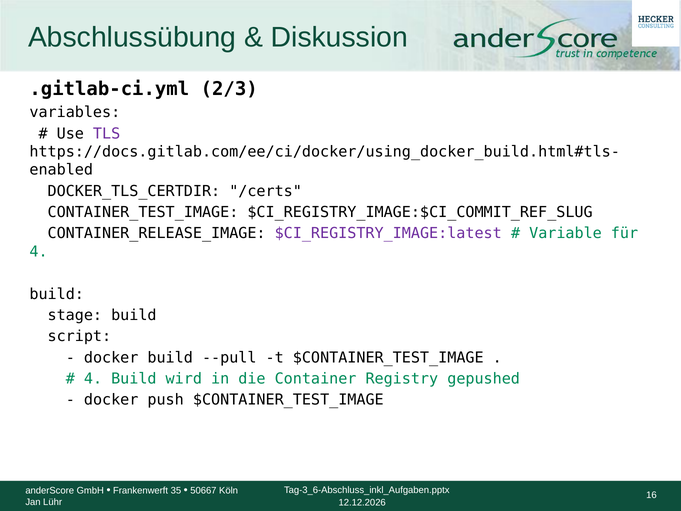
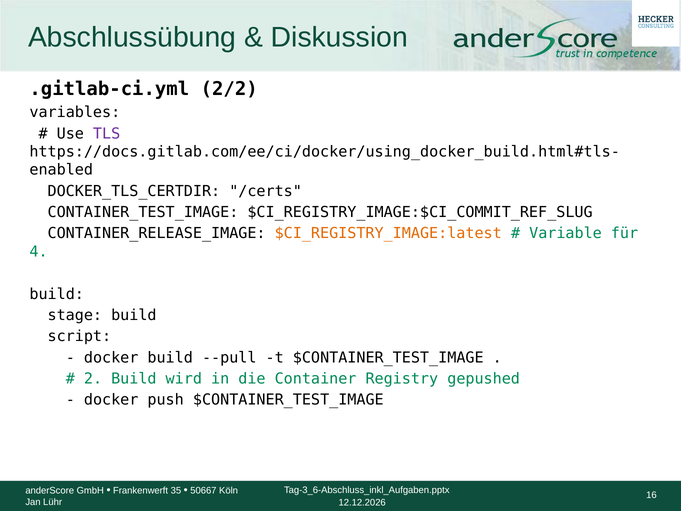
2/3: 2/3 -> 2/2 (229, 89)
$CI_REGISTRY_IMAGE:latest colour: purple -> orange (388, 233)
4: 4 -> 2 (93, 379)
